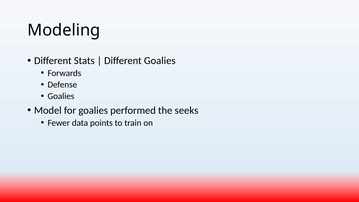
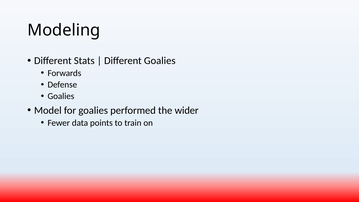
seeks: seeks -> wider (187, 110)
